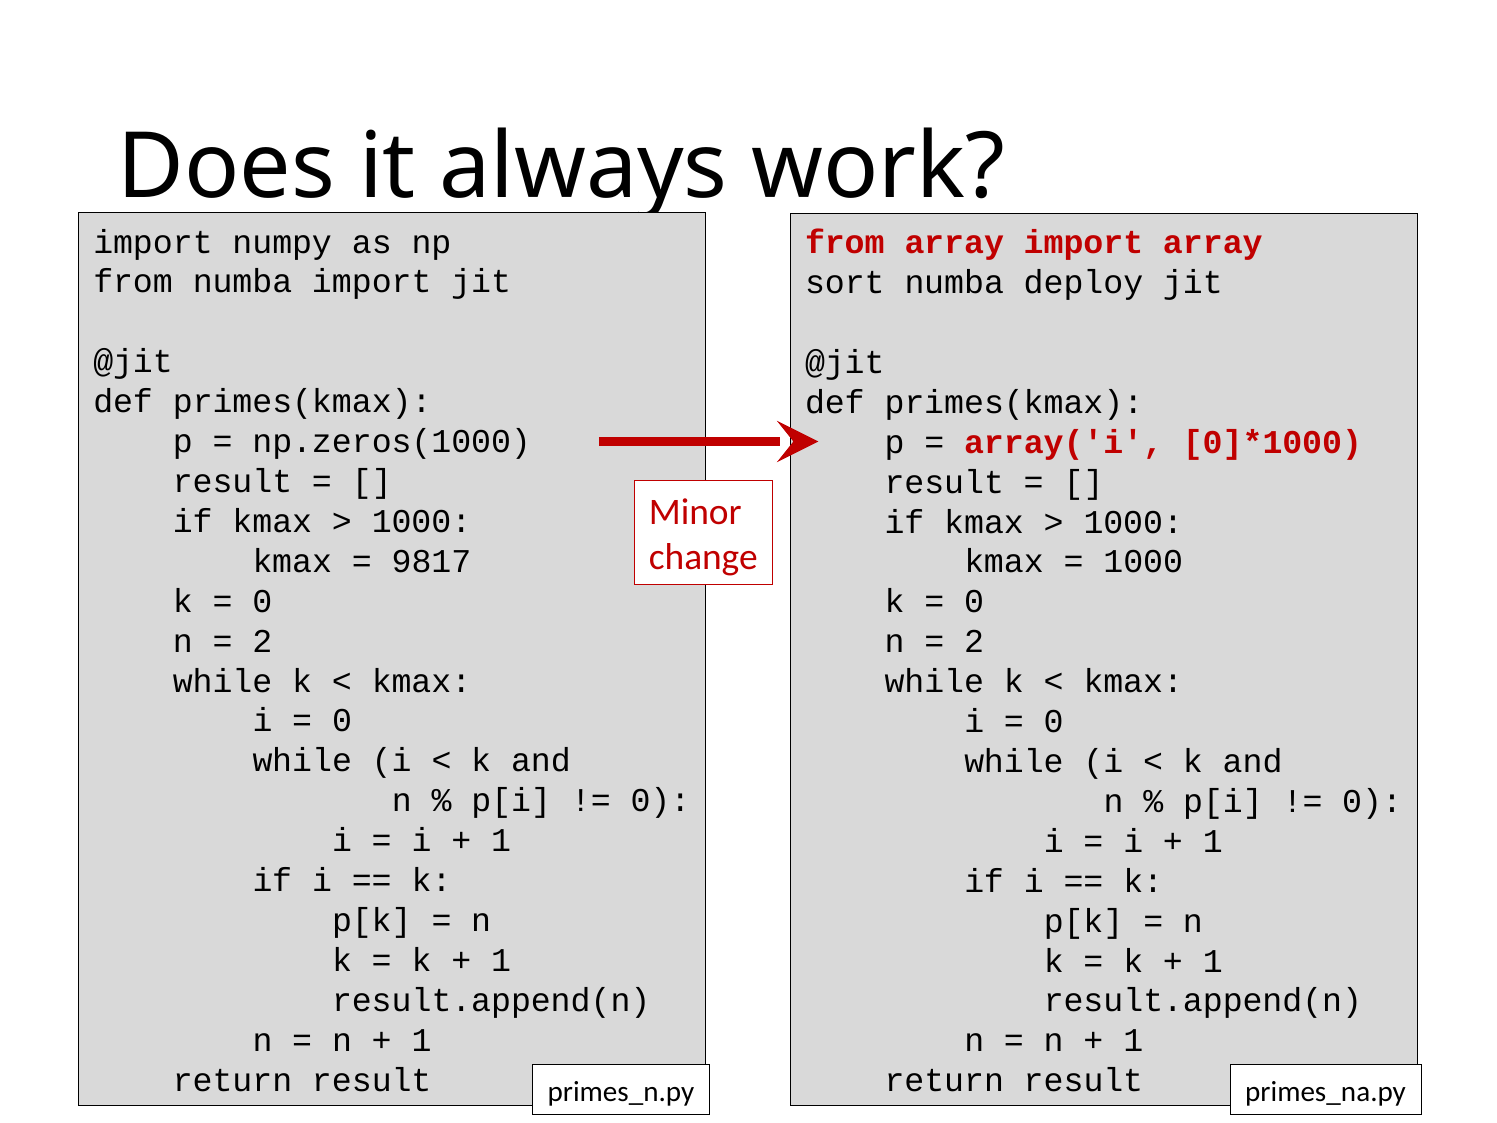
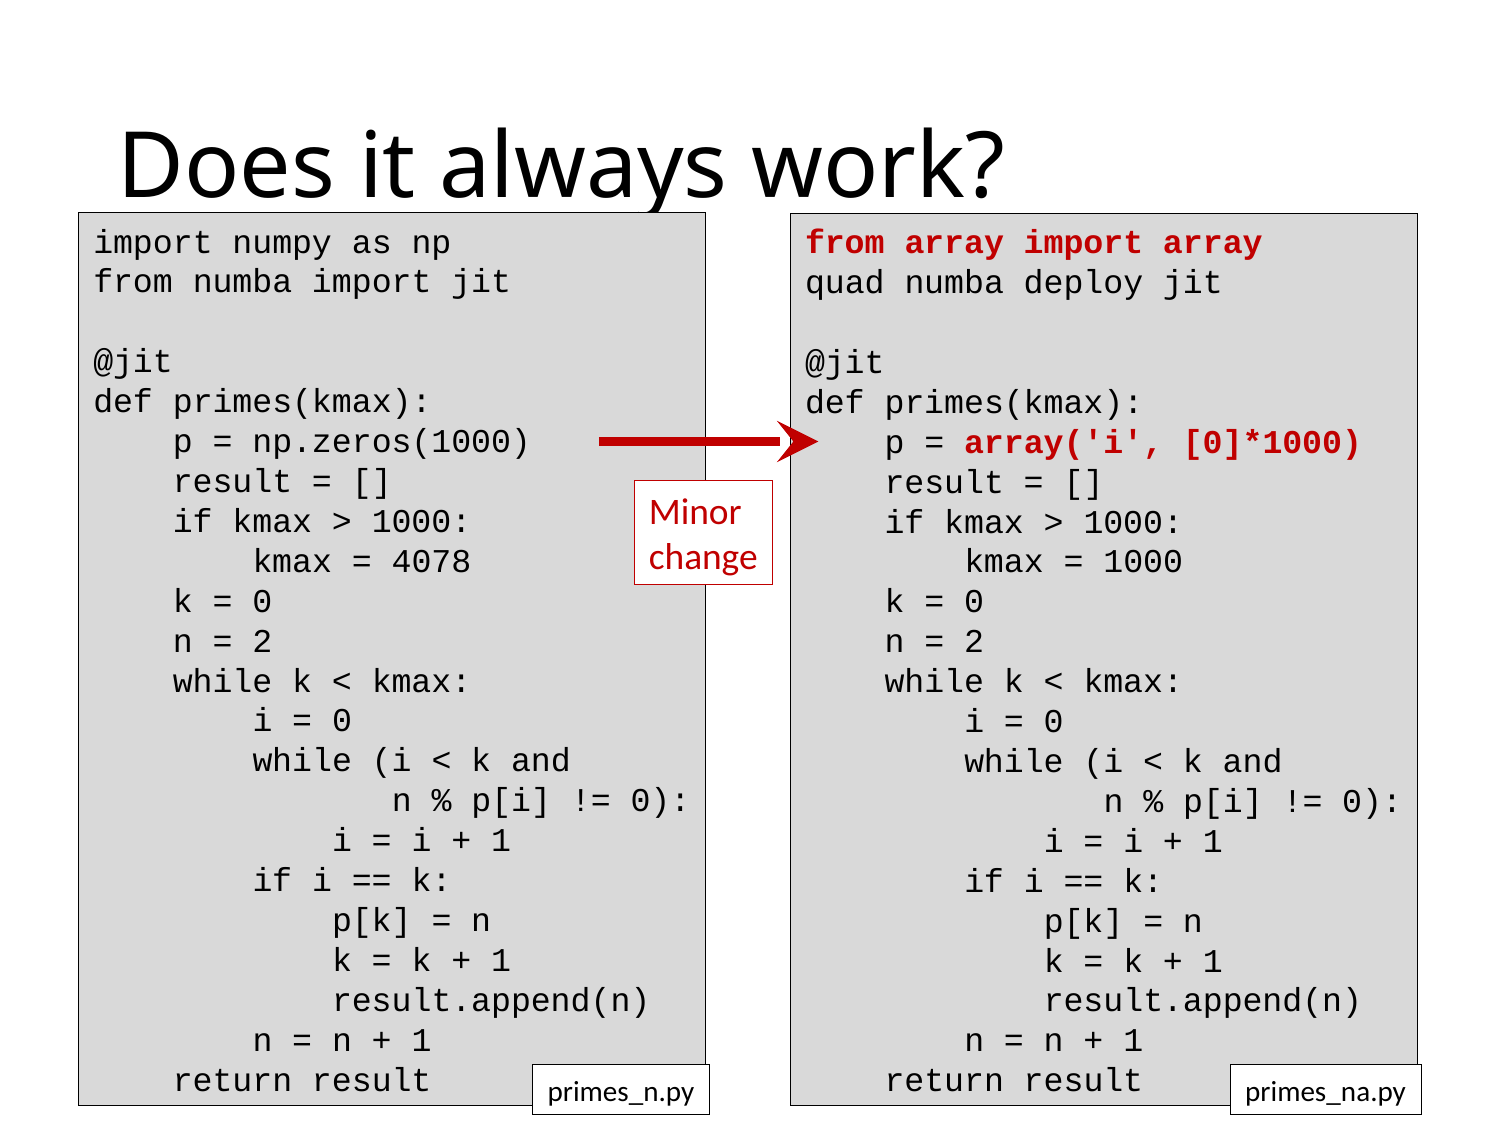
sort: sort -> quad (845, 283)
9817: 9817 -> 4078 (431, 561)
